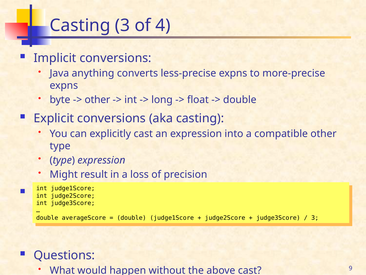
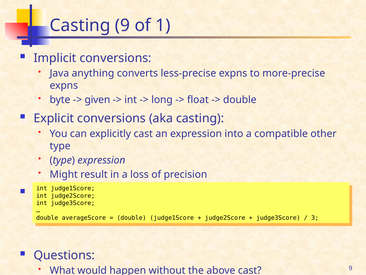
Casting 3: 3 -> 9 (123, 25)
4: 4 -> 1 (163, 25)
other: other -> given (97, 100)
